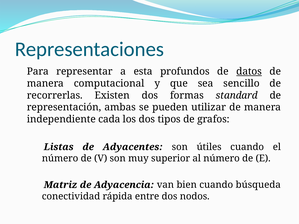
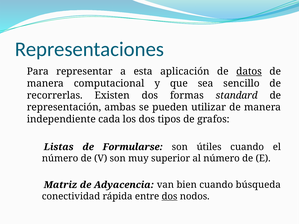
profundos: profundos -> aplicación (185, 71)
Adyacentes: Adyacentes -> Formularse (133, 147)
dos underline: none -> present (169, 197)
